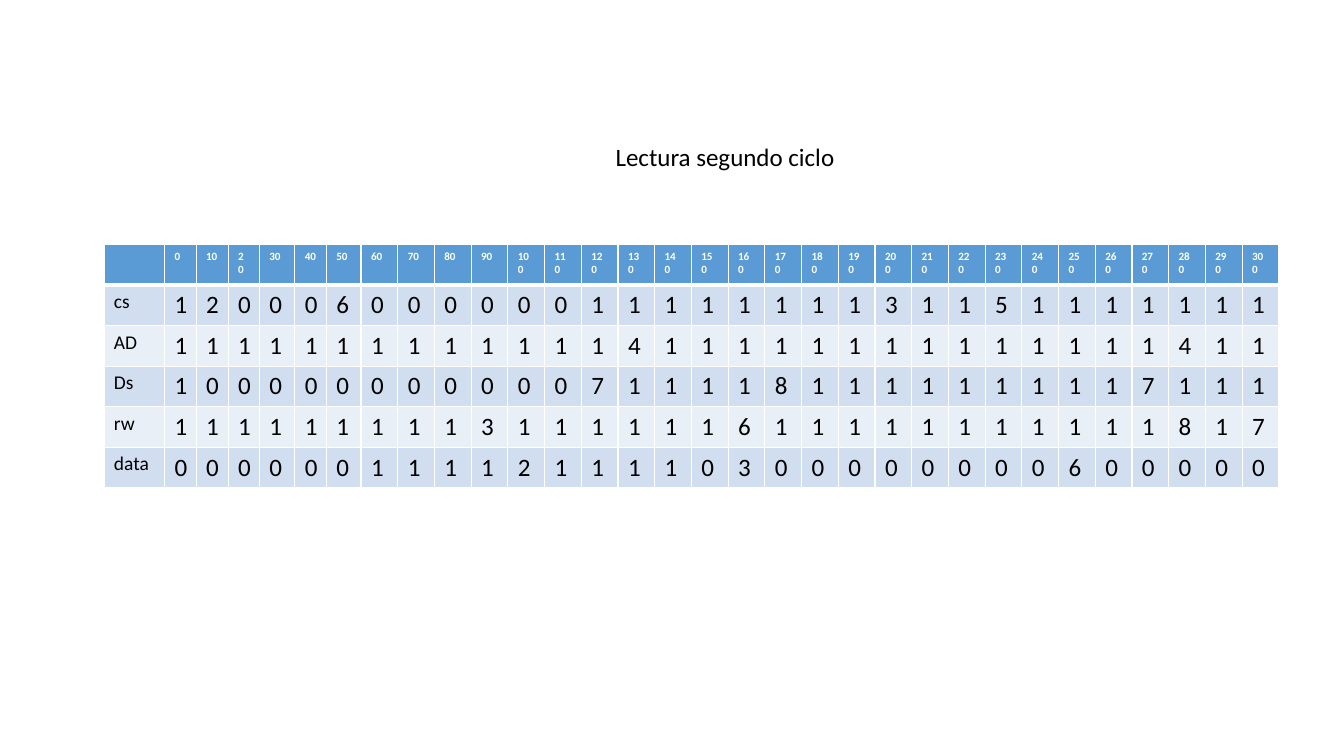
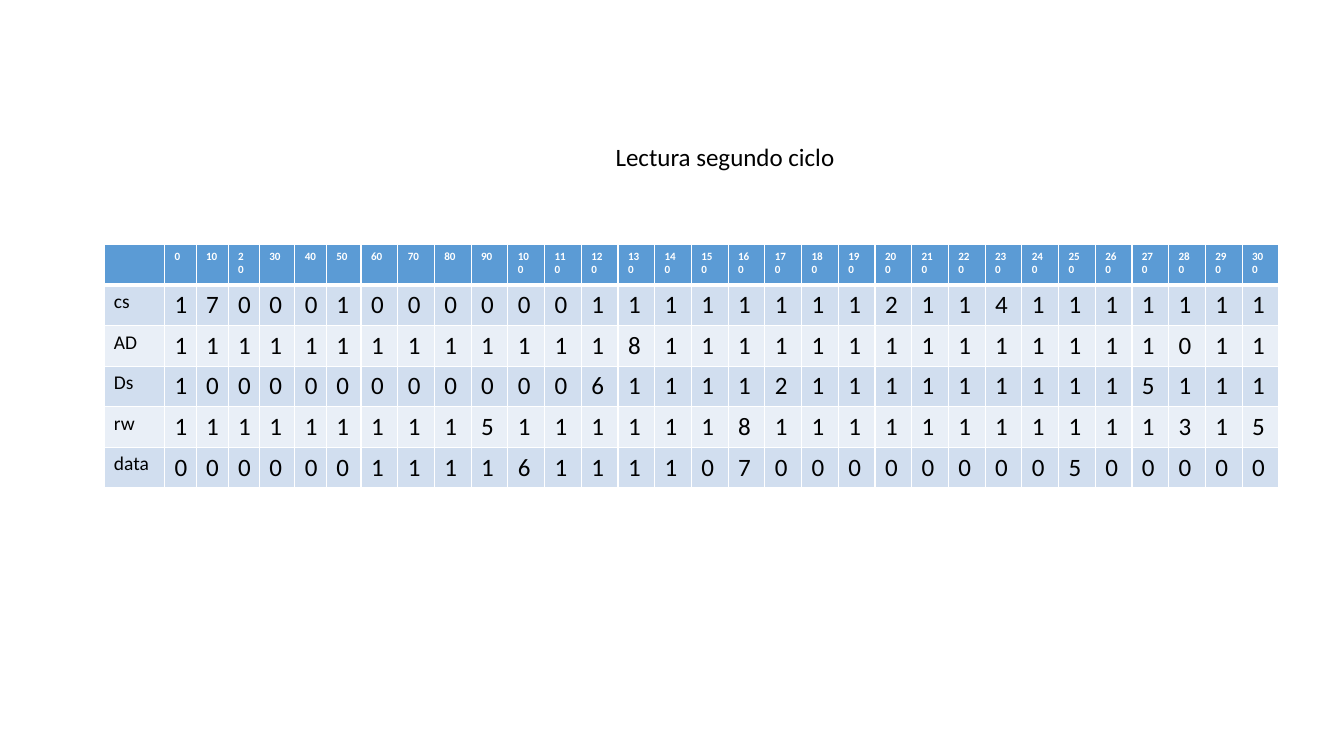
cs 1 2: 2 -> 7 (212, 306)
6: 6 -> 1 (343, 306)
3: 3 -> 2 (891, 306)
5: 5 -> 4 (1001, 306)
4: 4 -> 8 (634, 346)
4: 4 -> 0 (1185, 346)
0 7: 7 -> 6 (598, 387)
8: 8 -> 2 (781, 387)
7: 7 -> 5 (1148, 387)
3: 3 -> 5 (488, 427)
6: 6 -> 8 (744, 427)
8: 8 -> 3 (1185, 427)
7: 7 -> 5 (1258, 427)
1 1 2: 2 -> 6 (524, 468)
0 3: 3 -> 7 (744, 468)
6: 6 -> 5 (1075, 468)
